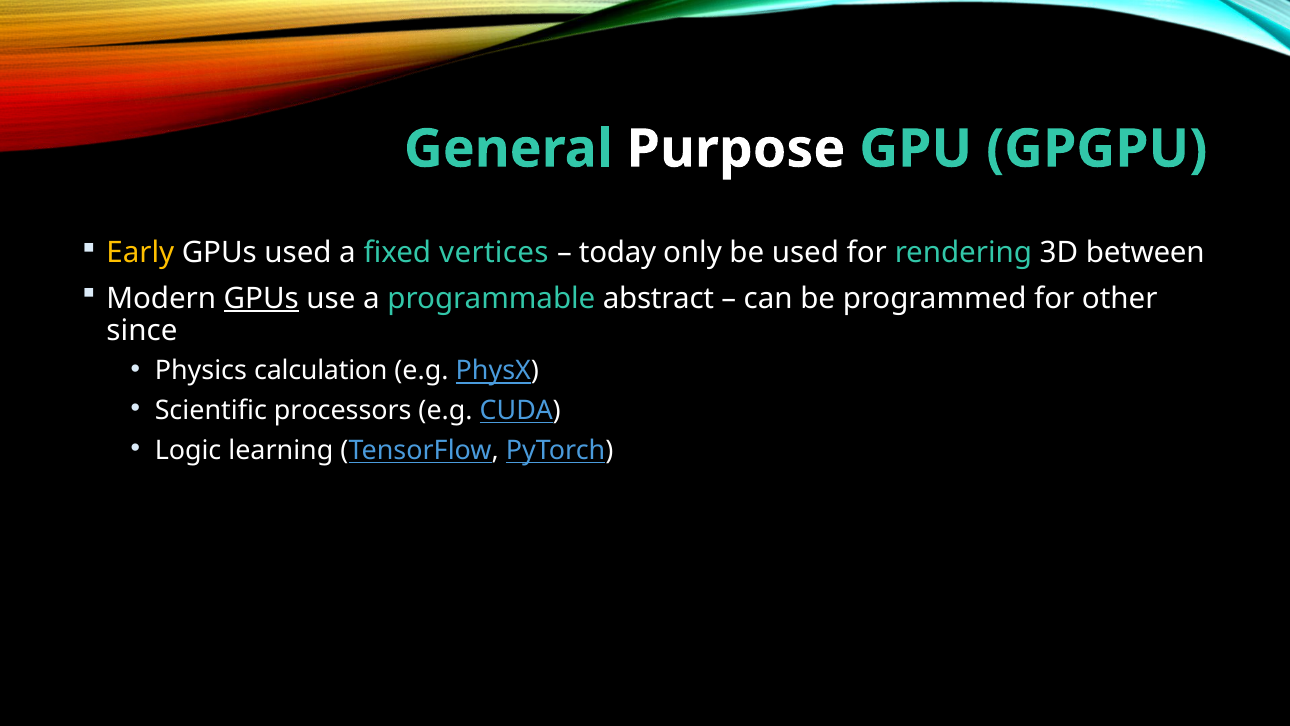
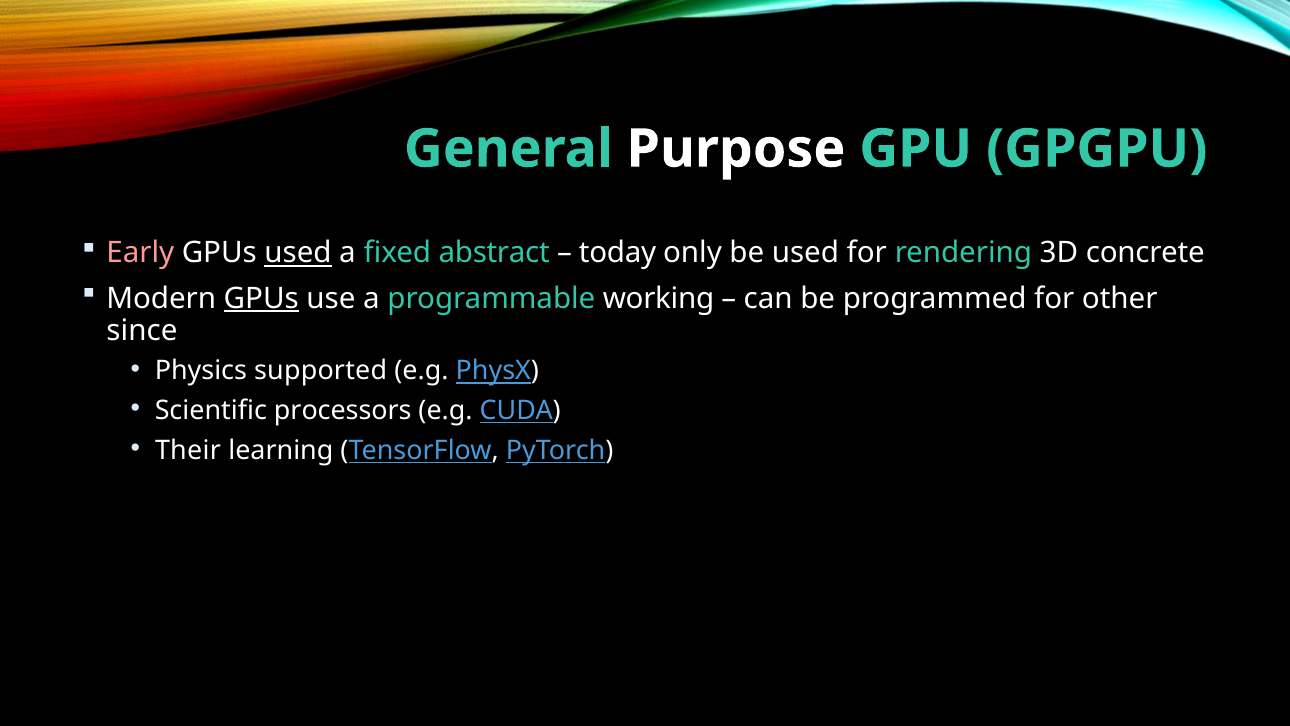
Early colour: yellow -> pink (140, 253)
used underline: none -> present (298, 253)
vertices: vertices -> abstract (494, 253)
between: between -> concrete (1145, 253)
abstract: abstract -> working (659, 298)
calculation: calculation -> supported (321, 371)
Logic: Logic -> Their (188, 450)
